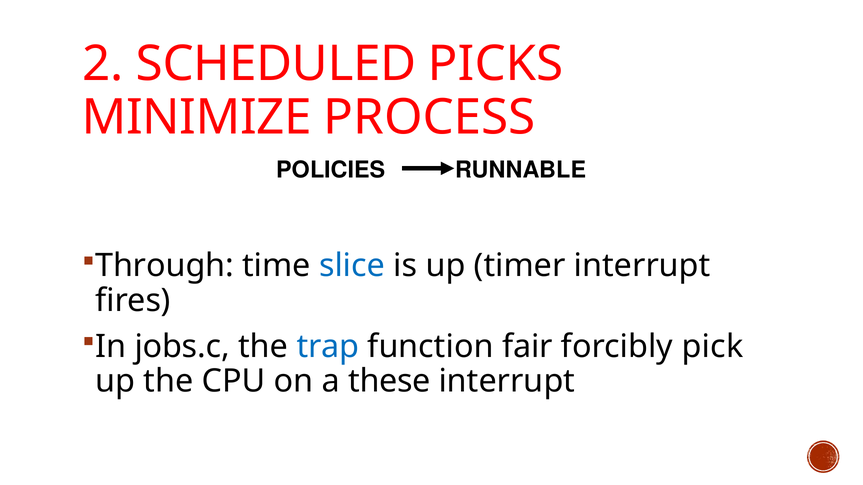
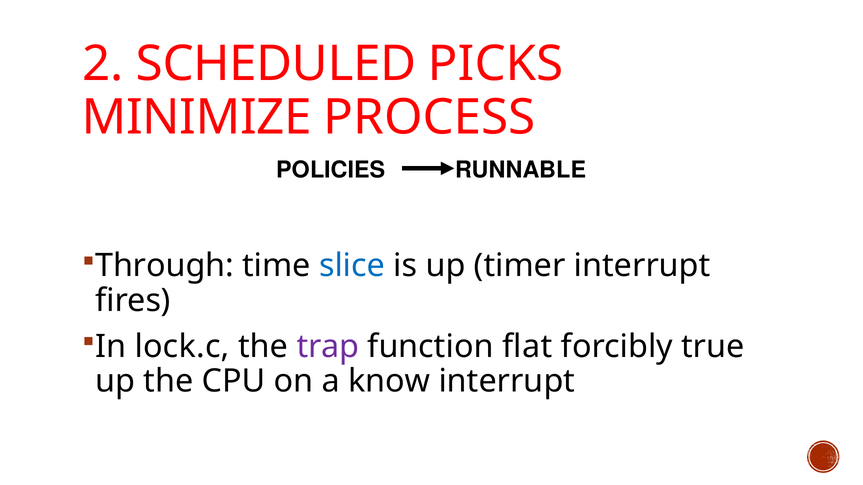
jobs.c: jobs.c -> lock.c (182, 347)
trap colour: blue -> purple (328, 347)
fair: fair -> flat (527, 347)
pick: pick -> true (713, 347)
these: these -> know (389, 382)
